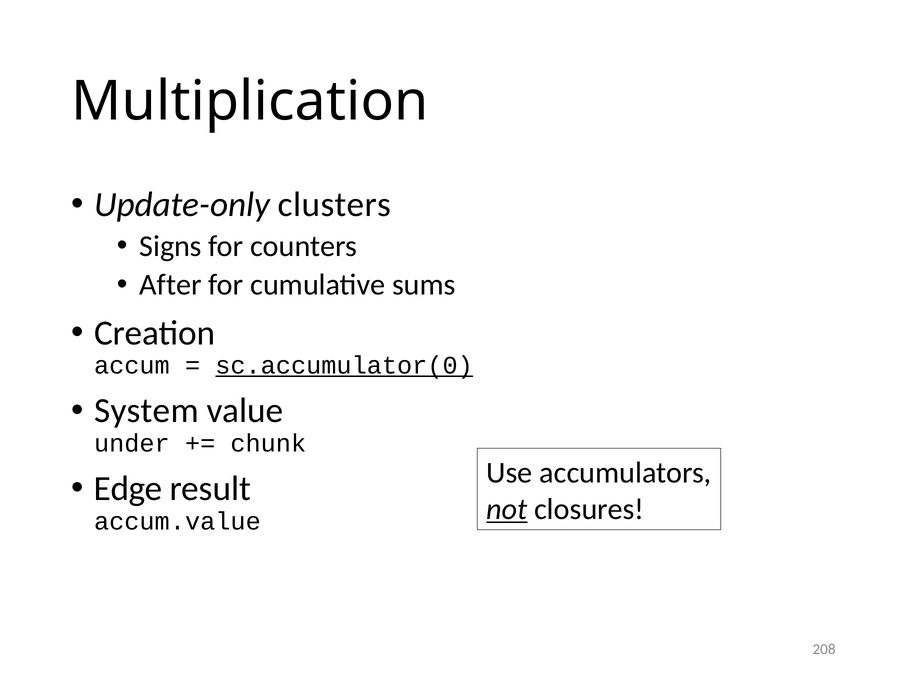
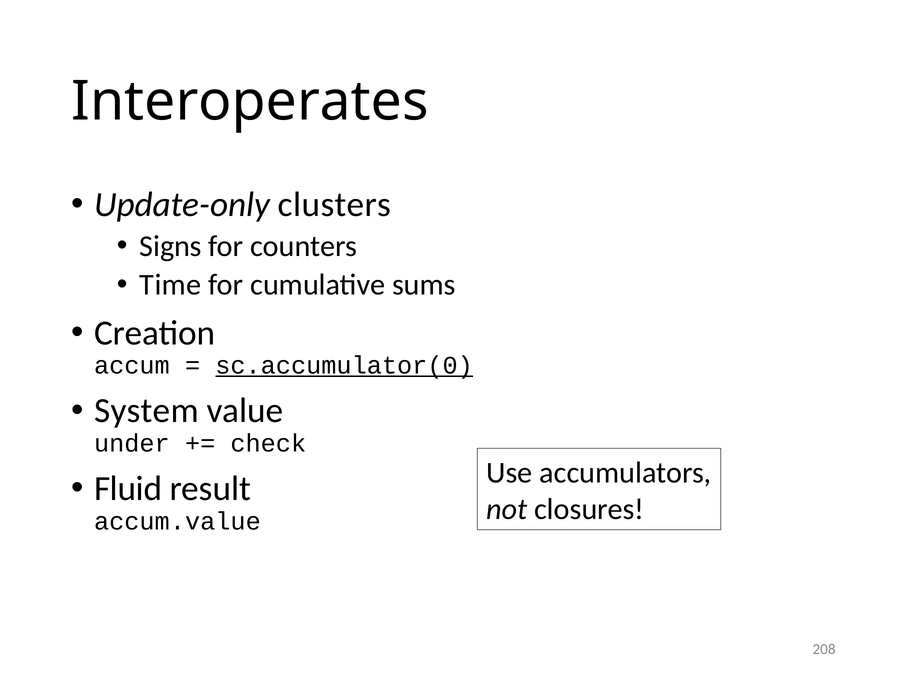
Multiplication: Multiplication -> Interoperates (250, 102)
After: After -> Time (170, 285)
chunk: chunk -> check (268, 444)
Edge: Edge -> Fluid (128, 489)
not underline: present -> none (507, 509)
